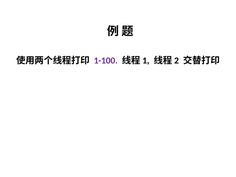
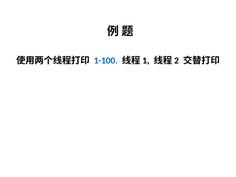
1-100 colour: purple -> blue (106, 61)
